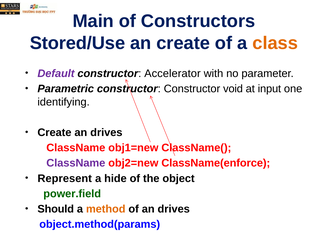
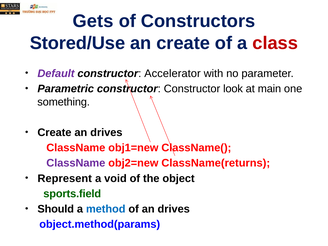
Main: Main -> Gets (93, 21)
class colour: orange -> red (275, 43)
void: void -> look (233, 89)
input: input -> main (269, 89)
identifying: identifying -> something (64, 102)
ClassName(enforce: ClassName(enforce -> ClassName(returns (216, 163)
hide: hide -> void (115, 178)
power.field: power.field -> sports.field (72, 194)
method colour: orange -> blue (106, 209)
